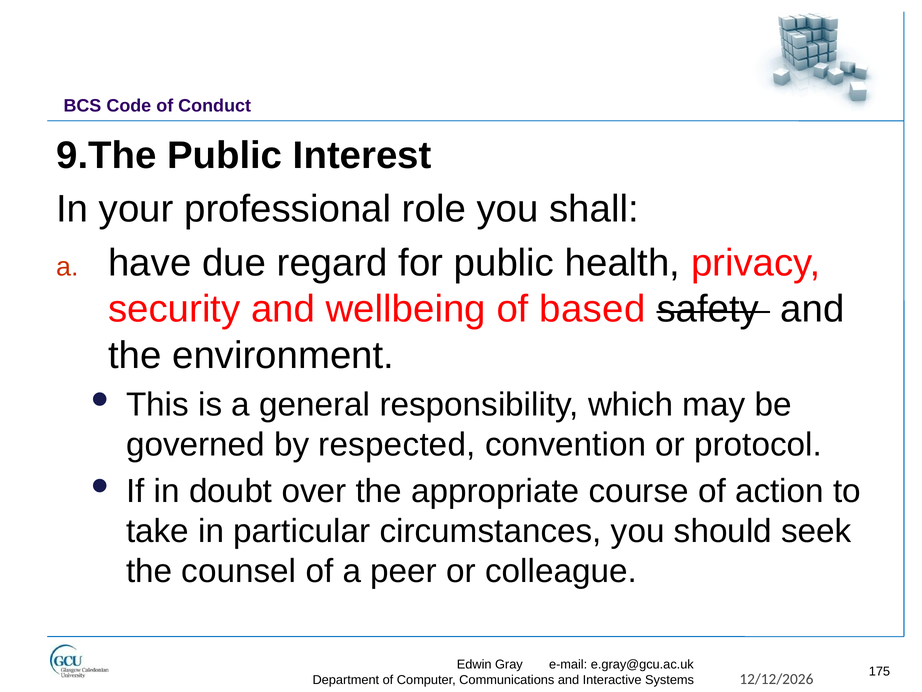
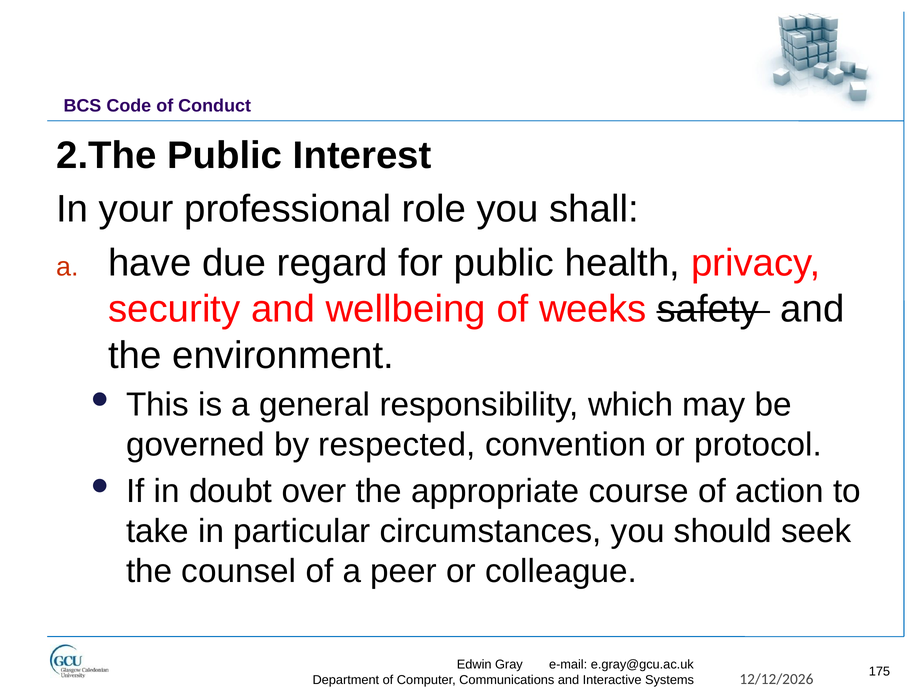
9.The: 9.The -> 2.The (106, 155)
based: based -> weeks (593, 309)
